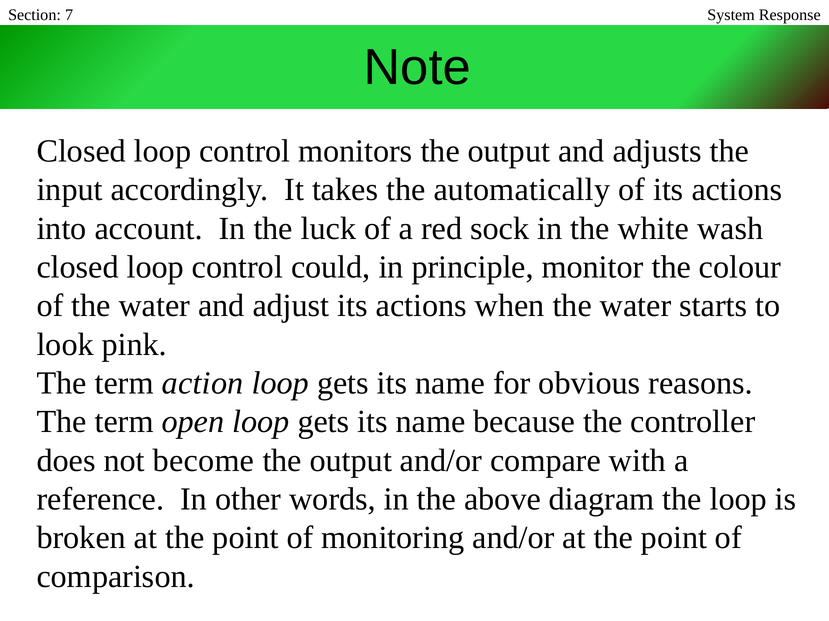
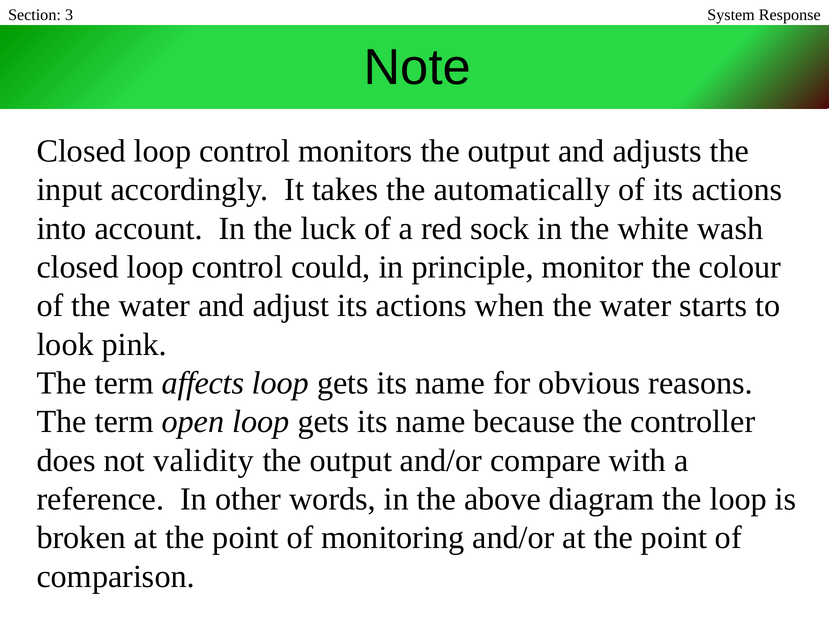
7: 7 -> 3 (69, 15)
action: action -> affects (203, 384)
become: become -> validity (203, 461)
